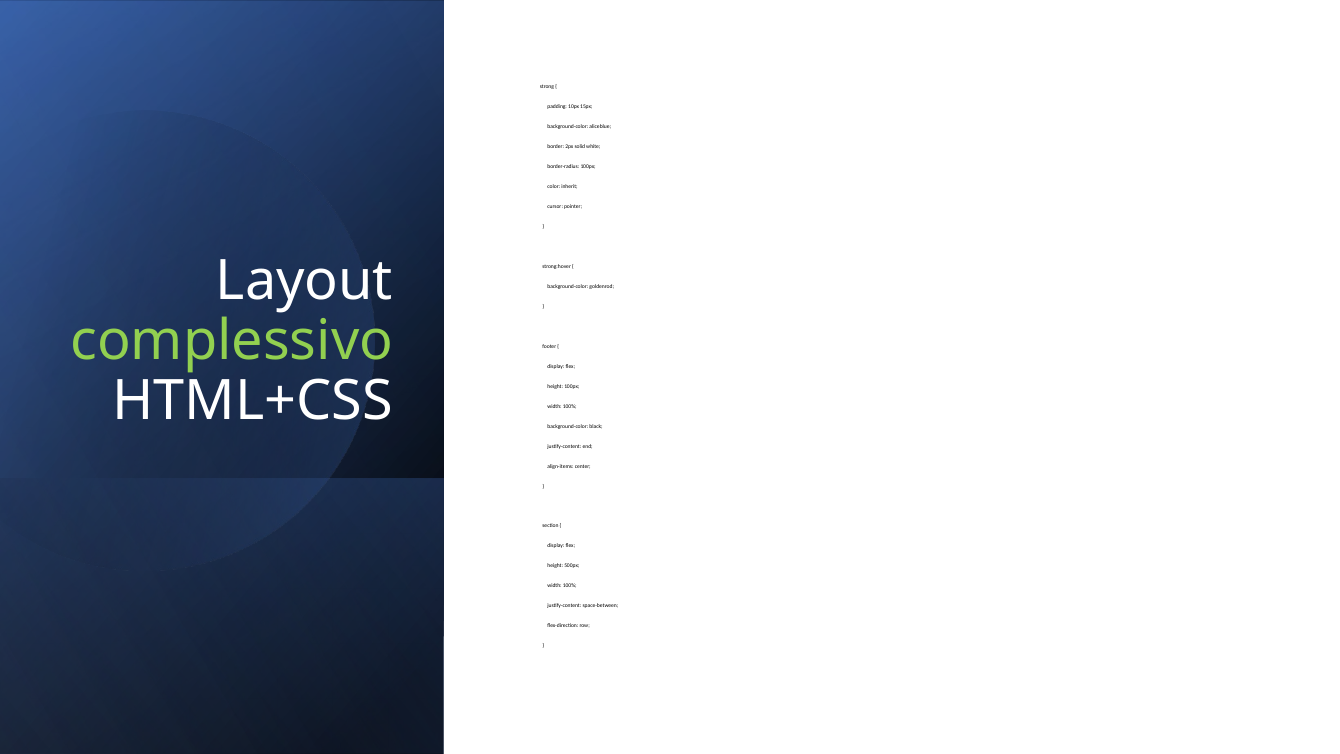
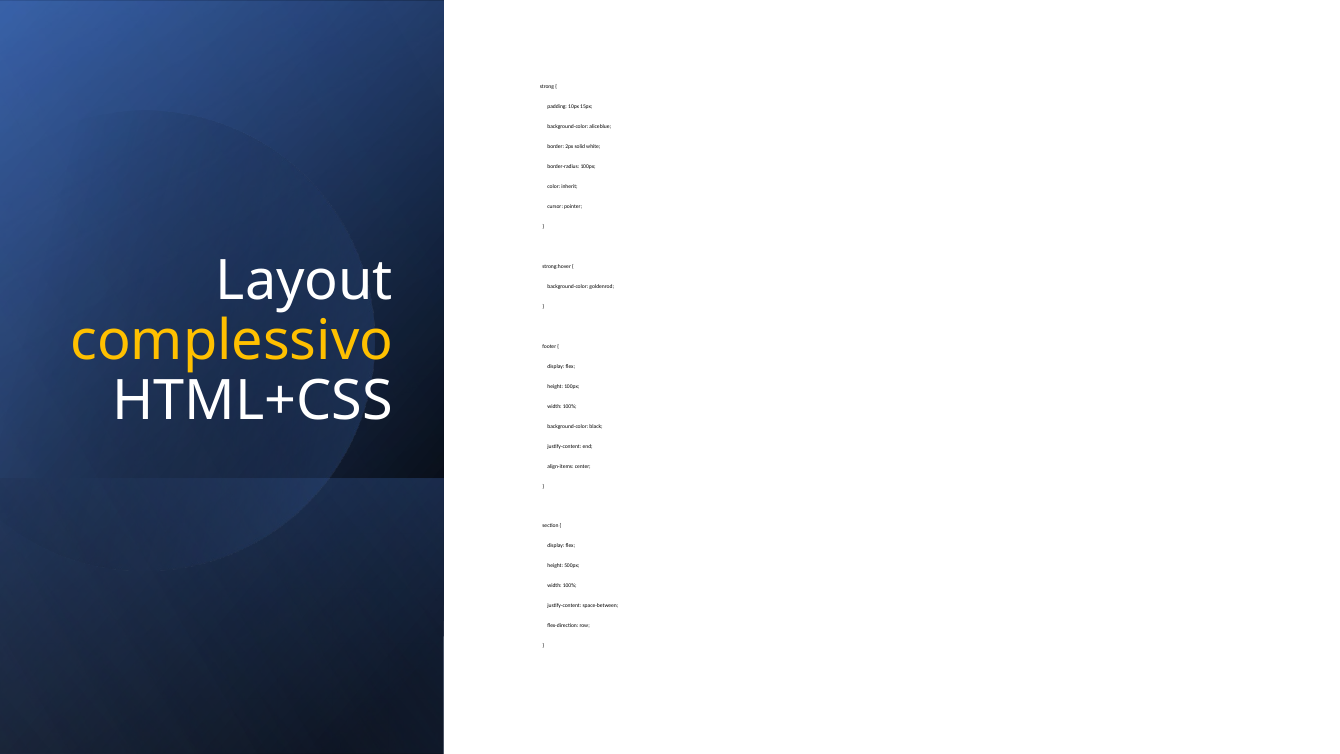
complessivo colour: light green -> yellow (232, 341)
